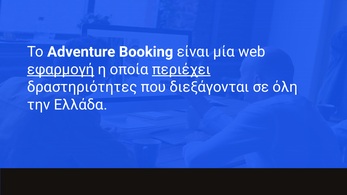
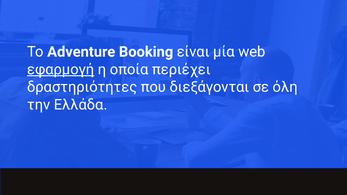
περιέχει underline: present -> none (181, 70)
